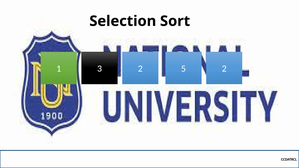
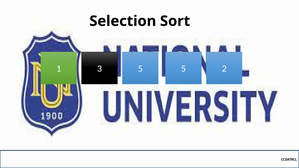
3 2: 2 -> 5 (140, 69)
